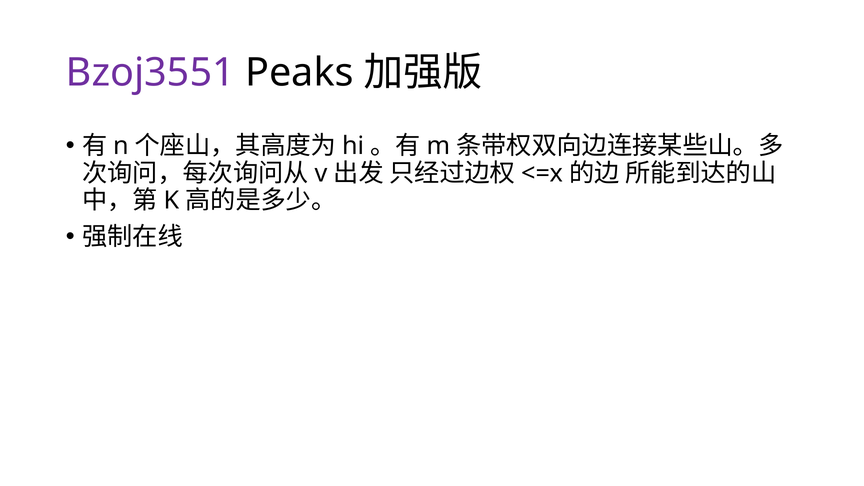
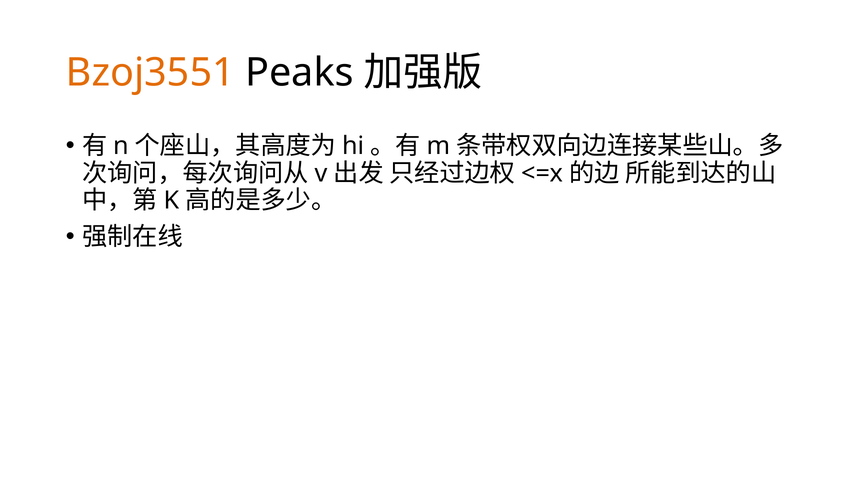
Bzoj3551 colour: purple -> orange (150, 73)
